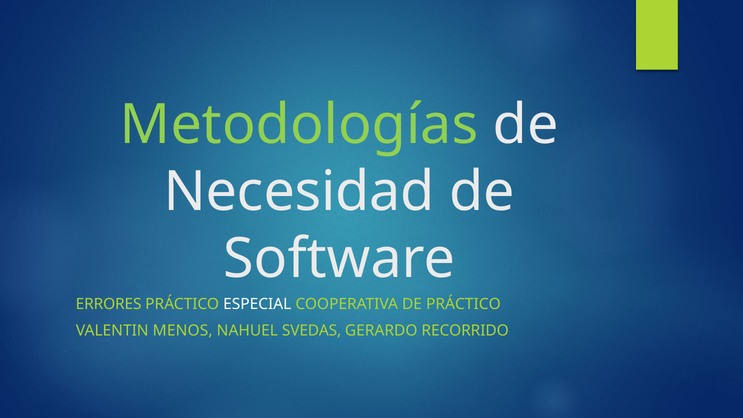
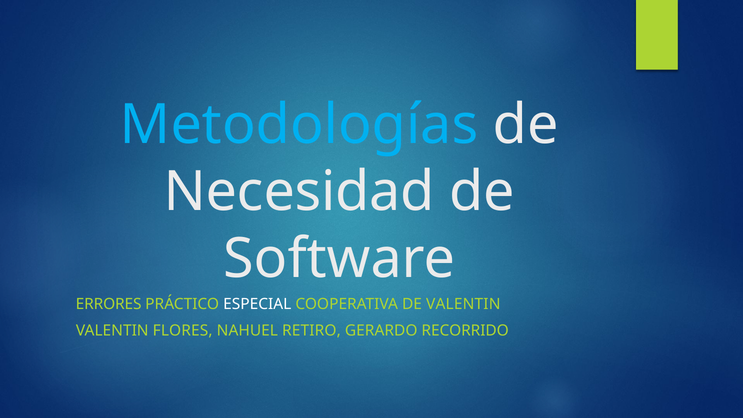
Metodologías colour: light green -> light blue (299, 125)
DE PRÁCTICO: PRÁCTICO -> VALENTIN (463, 304)
MENOS: MENOS -> FLORES (183, 331)
SVEDAS: SVEDAS -> RETIRO (311, 331)
